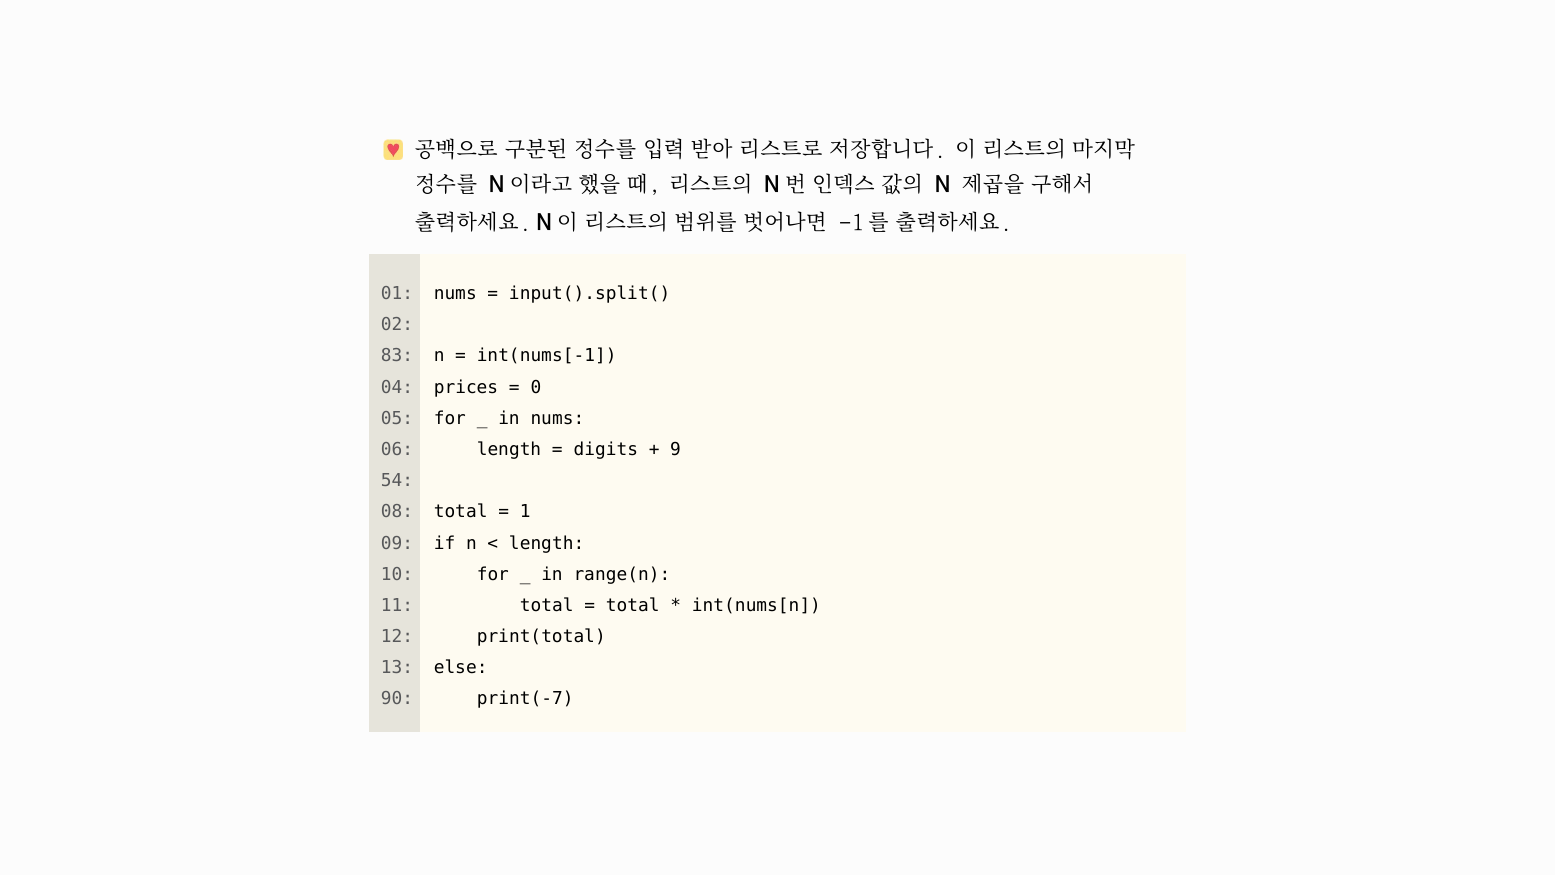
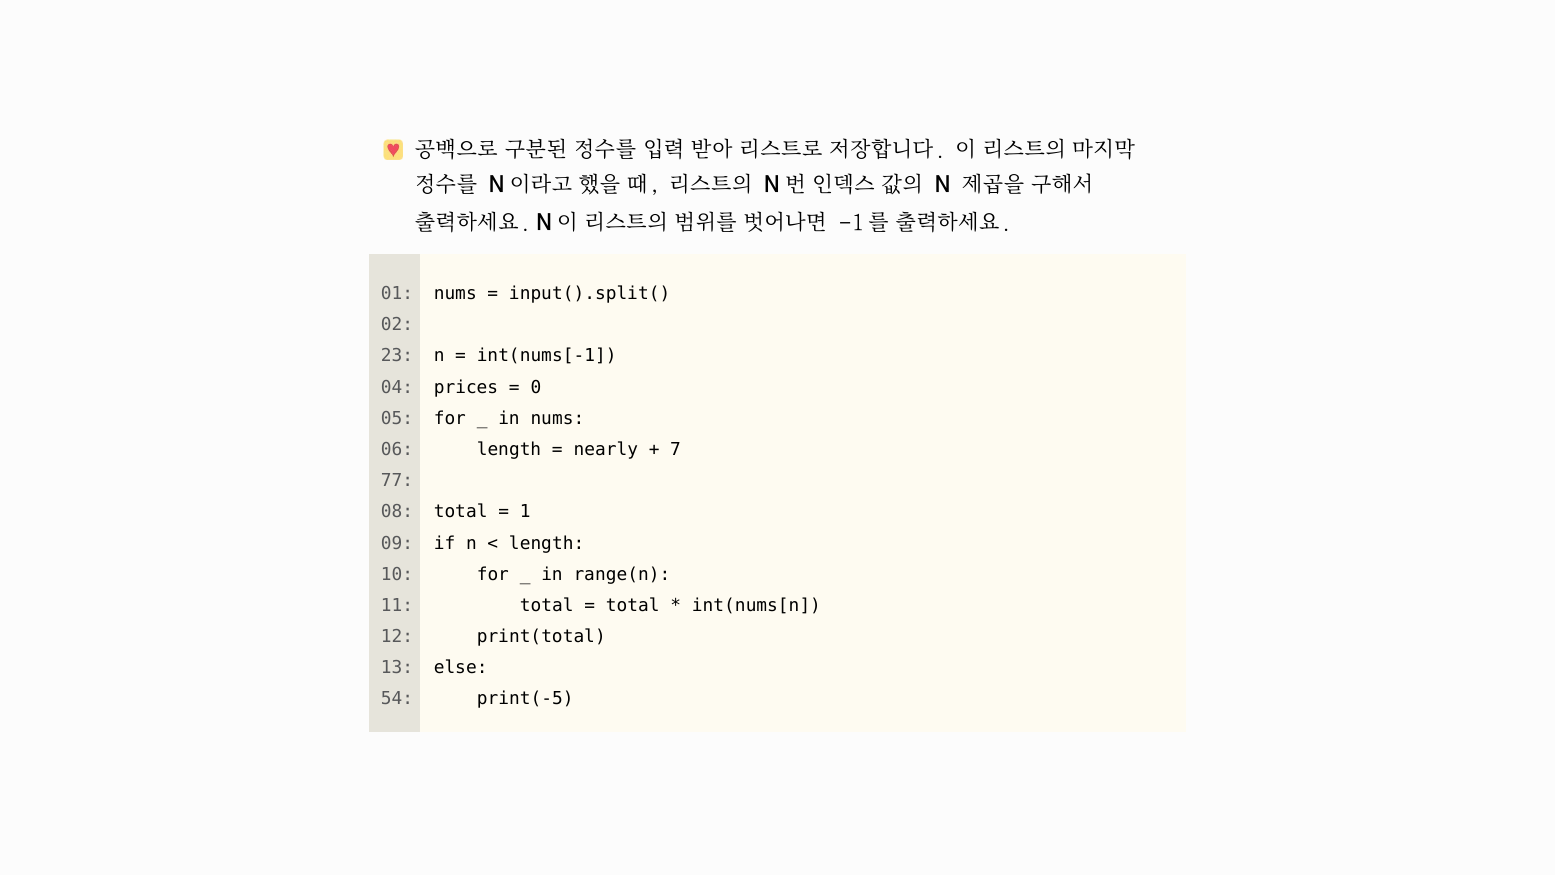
83: 83 -> 23 (397, 356)
digits: digits -> nearly (606, 449)
9: 9 -> 7 (676, 449)
54: 54 -> 77 (397, 481)
90: 90 -> 54 (397, 699)
print(-7: print(-7 -> print(-5 (525, 699)
